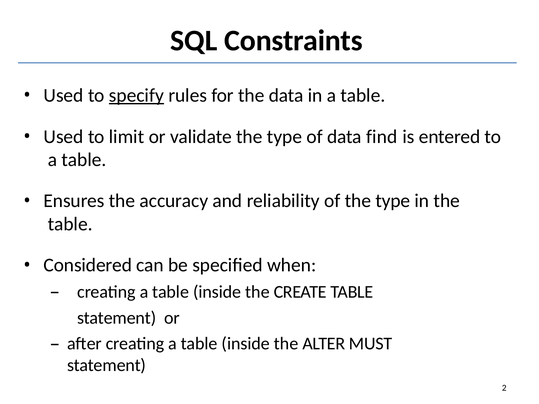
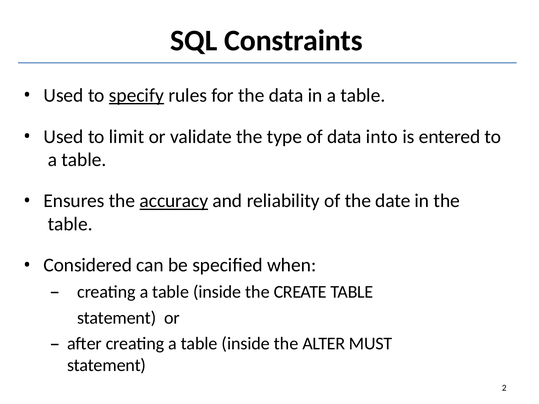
find: find -> into (382, 137)
accuracy underline: none -> present (174, 201)
of the type: type -> date (393, 201)
